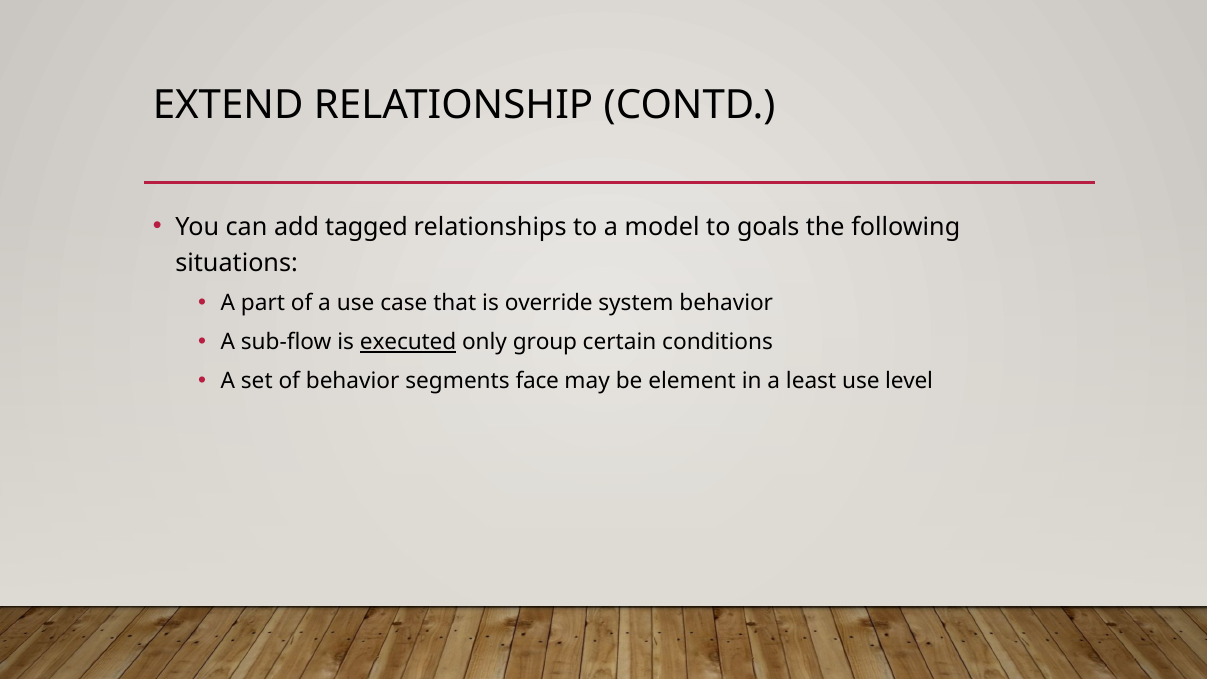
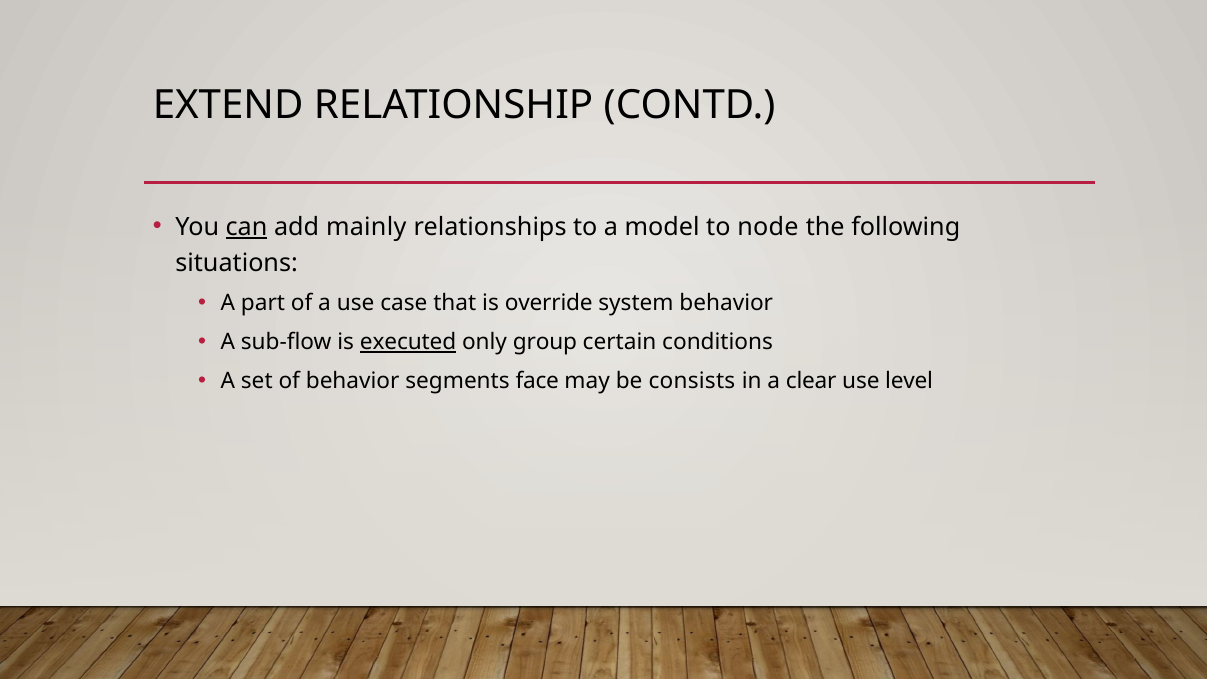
can underline: none -> present (247, 227)
tagged: tagged -> mainly (366, 227)
goals: goals -> node (768, 227)
element: element -> consists (692, 381)
least: least -> clear (811, 381)
